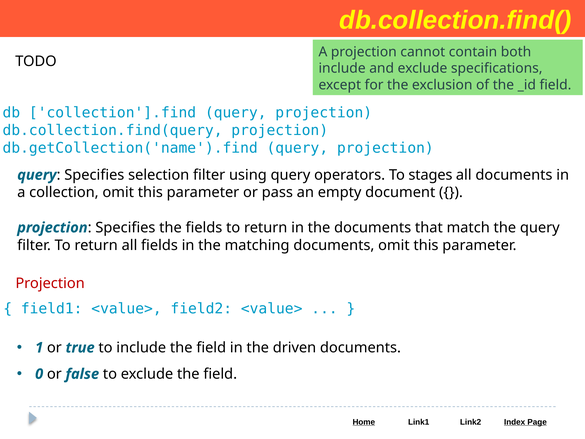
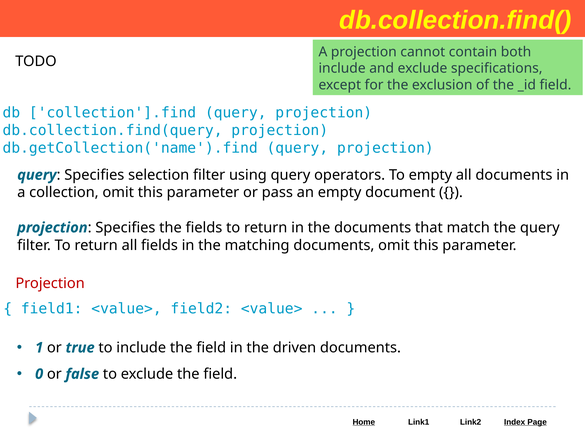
To stages: stages -> empty (430, 175)
